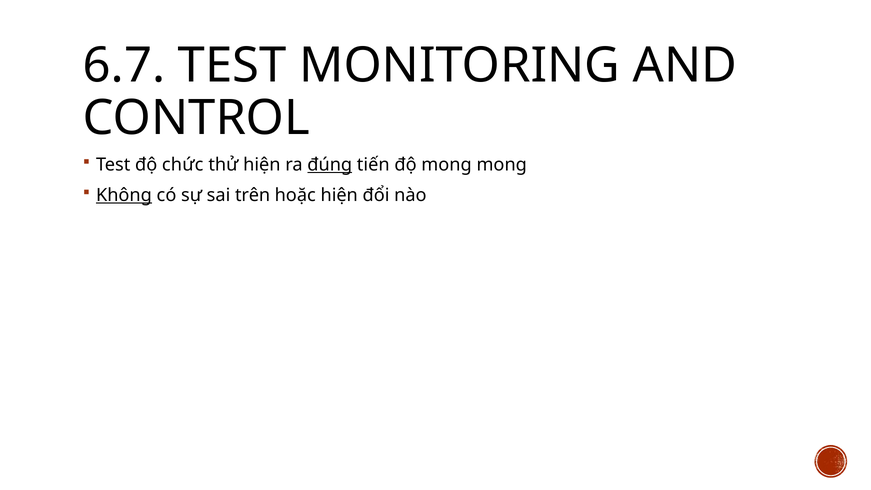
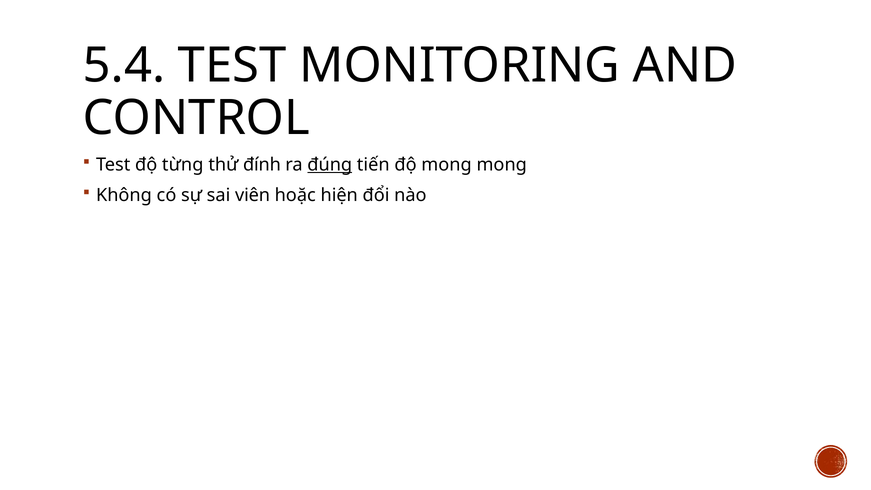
6.7: 6.7 -> 5.4 (124, 65)
chức: chức -> từng (183, 165)
thử hiện: hiện -> đính (262, 165)
Không underline: present -> none (124, 195)
trên: trên -> viên (253, 195)
